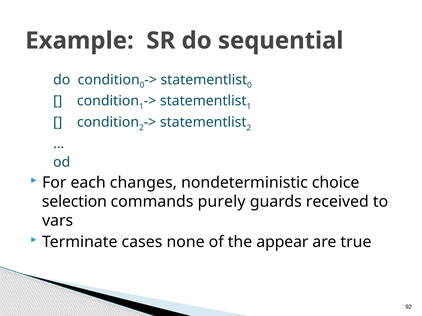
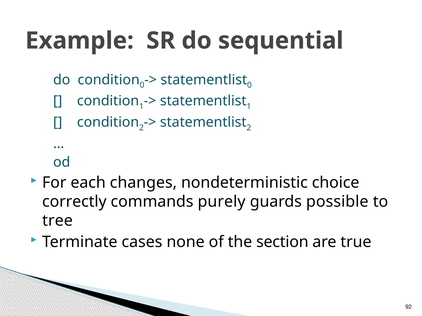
selection: selection -> correctly (74, 202)
received: received -> possible (337, 202)
vars: vars -> tree (58, 221)
appear: appear -> section (282, 242)
